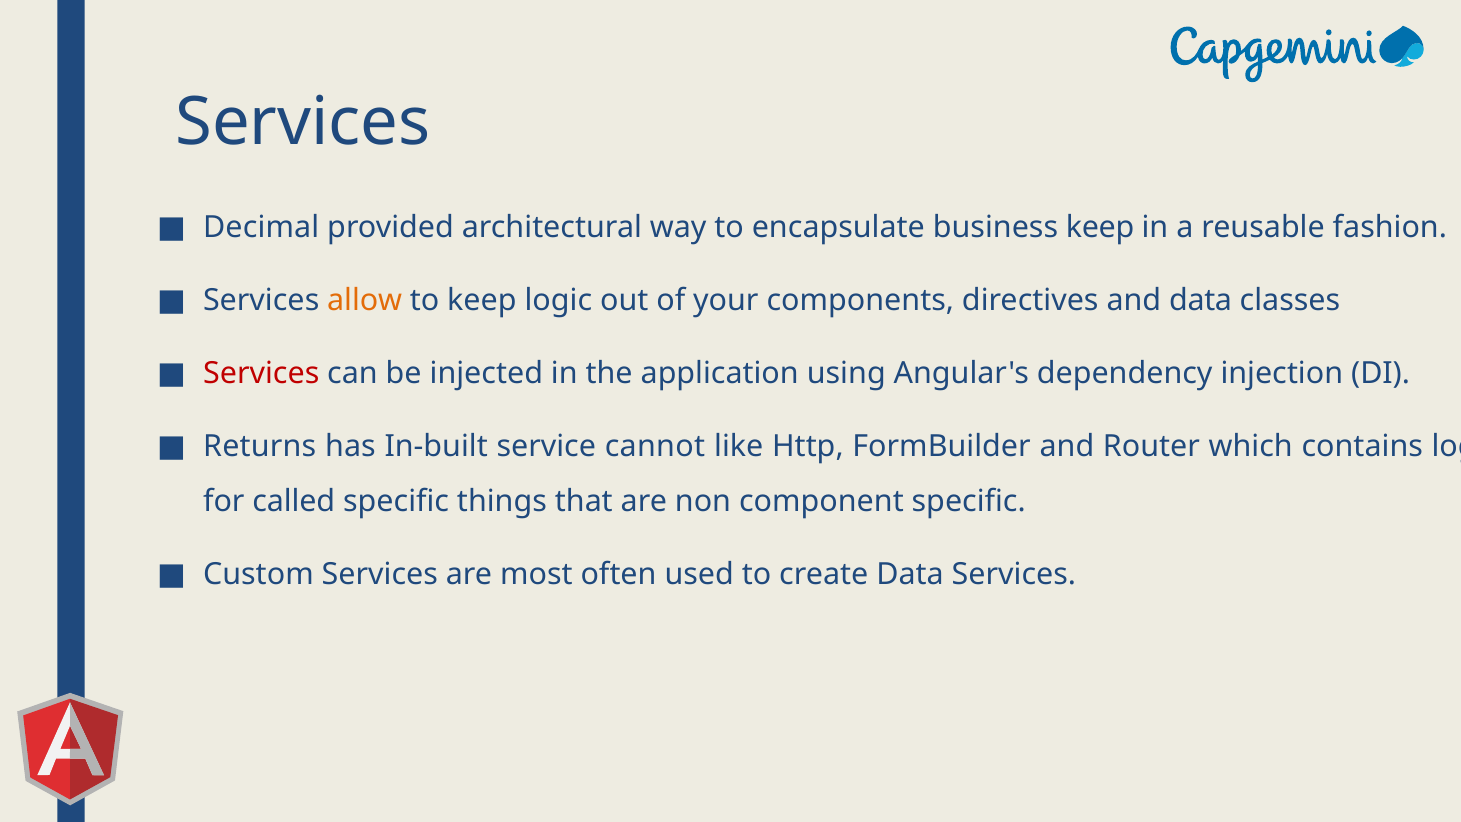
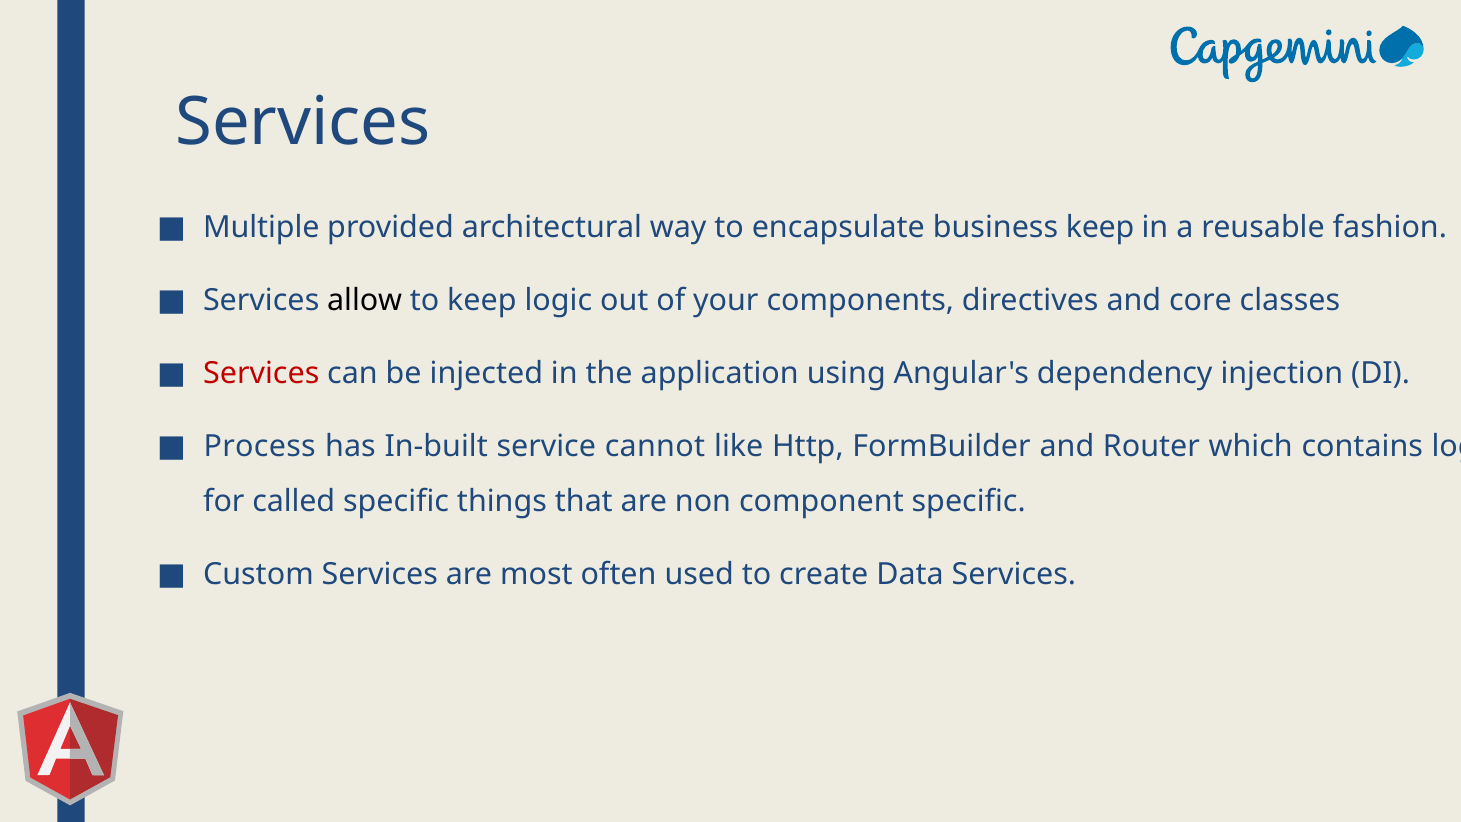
Decimal: Decimal -> Multiple (261, 227)
allow colour: orange -> black (365, 300)
and data: data -> core (1200, 300)
Returns: Returns -> Process (260, 447)
